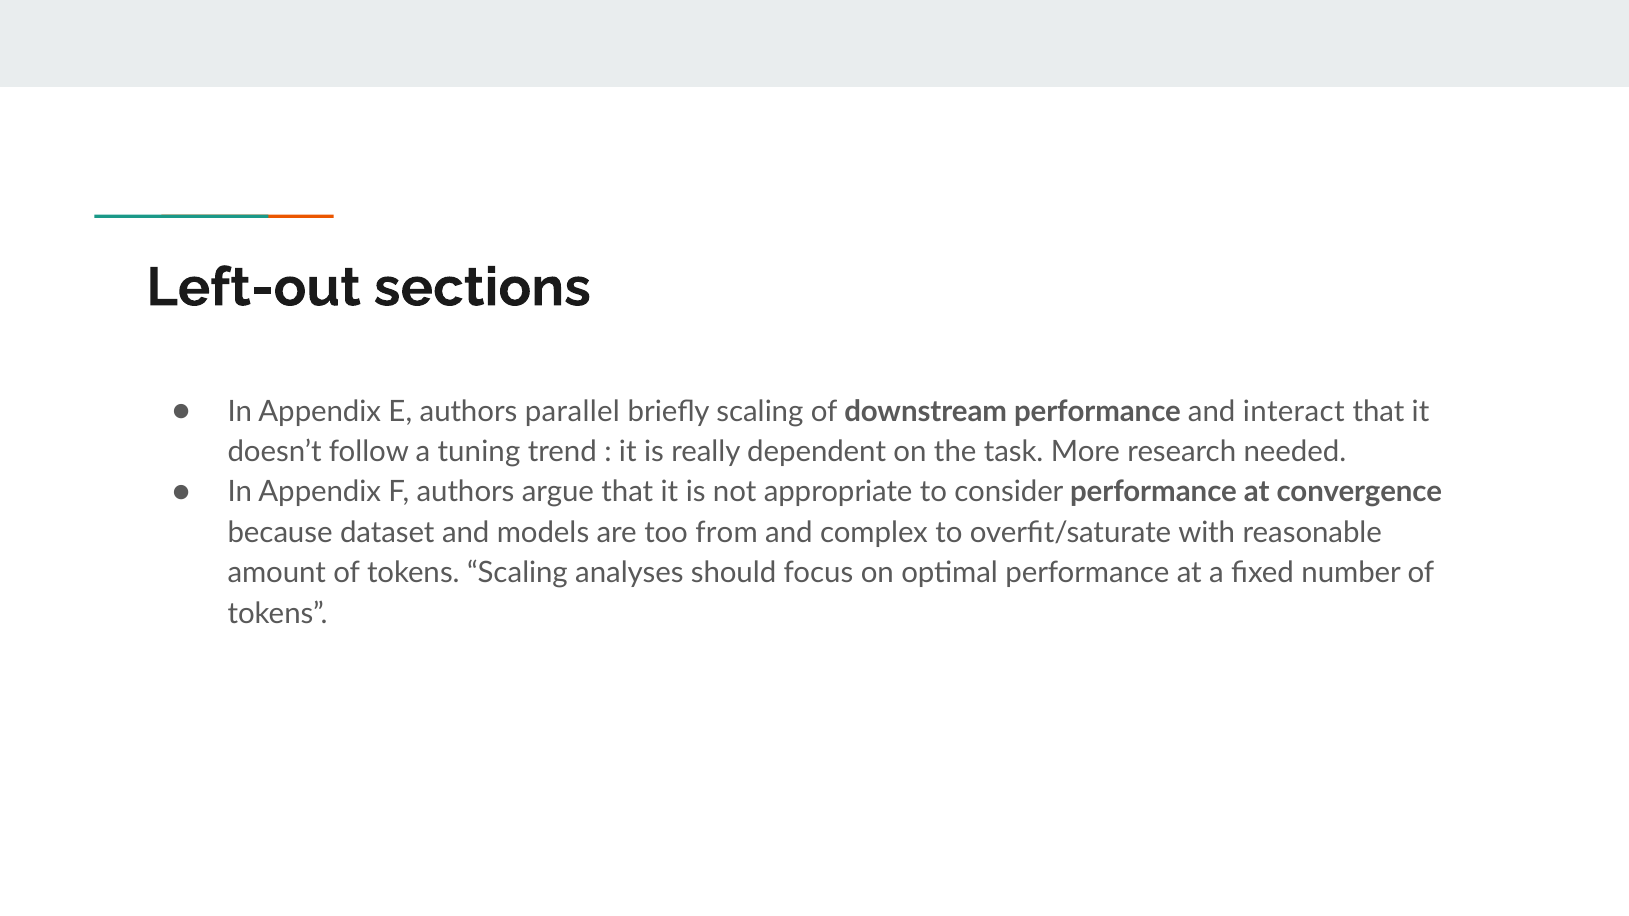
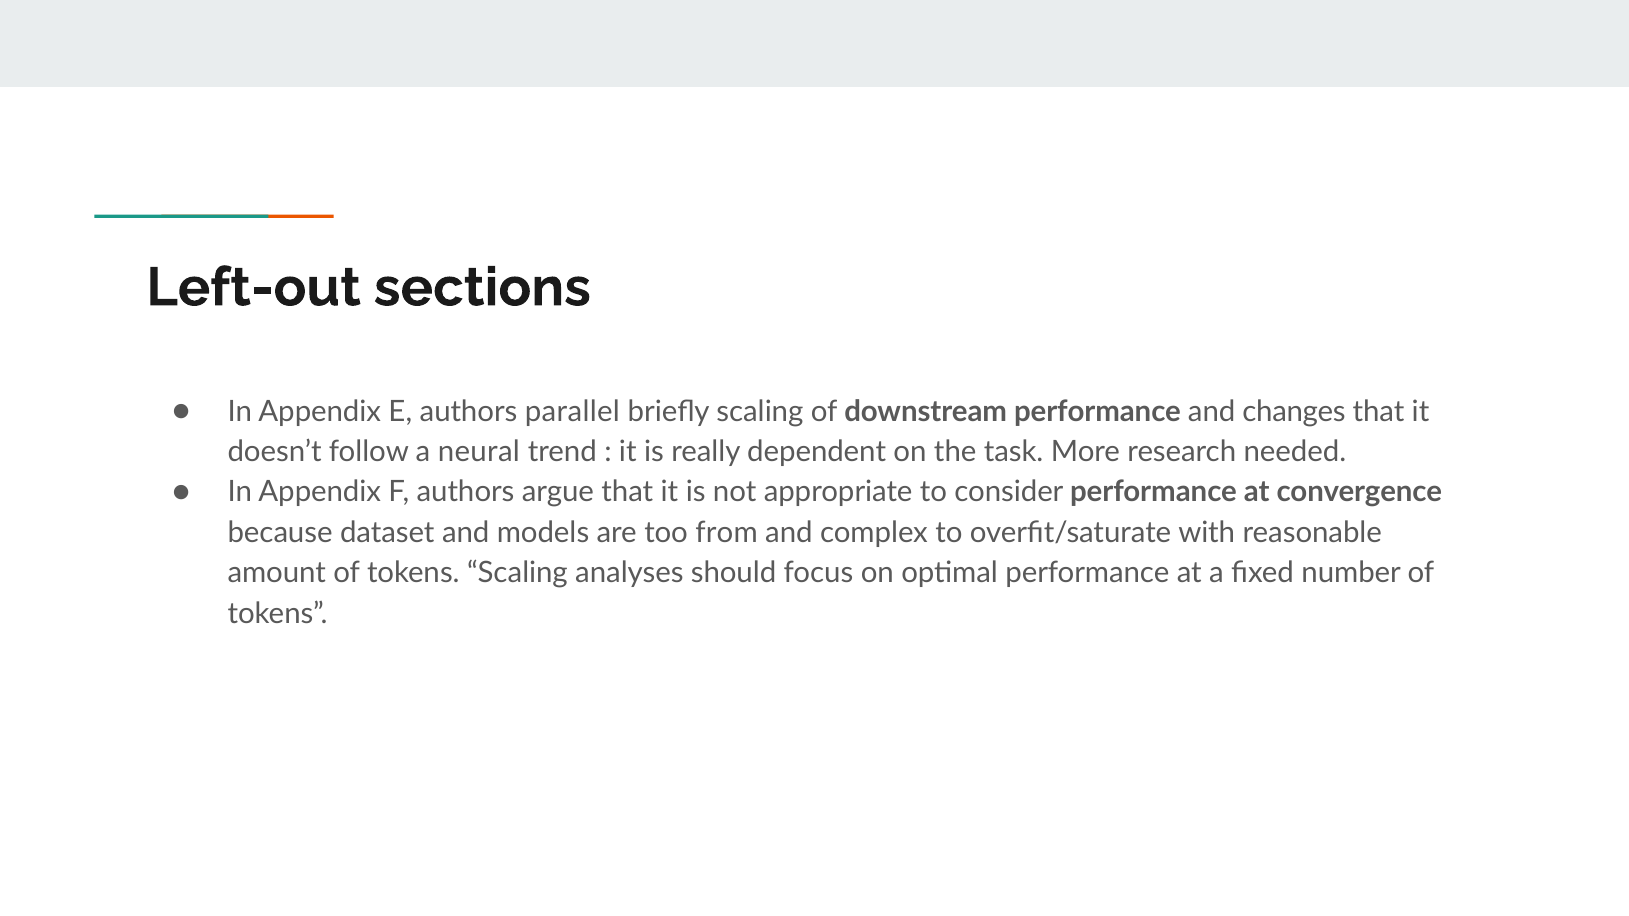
interact: interact -> changes (1294, 412)
tuning: tuning -> neural (479, 452)
